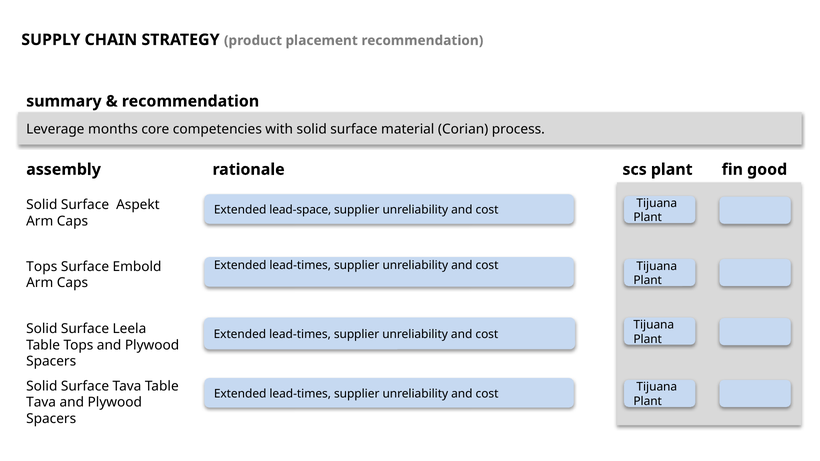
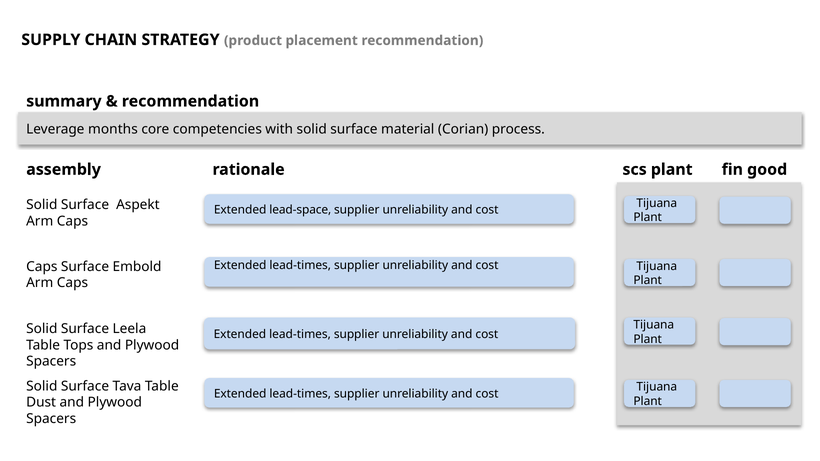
Tops: Tops -> Caps (42, 267)
Tava: Tava -> Dust (41, 403)
